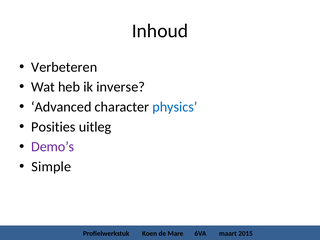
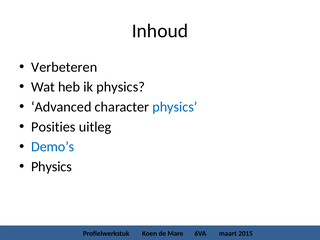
ik inverse: inverse -> physics (121, 87)
Demo’s colour: purple -> blue (53, 147)
Simple: Simple -> Physics (51, 167)
